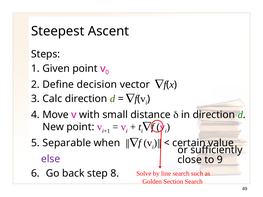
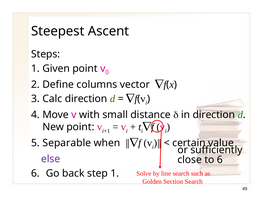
decision: decision -> columns (97, 85)
to 9: 9 -> 6 (220, 160)
step 8: 8 -> 1 (115, 174)
